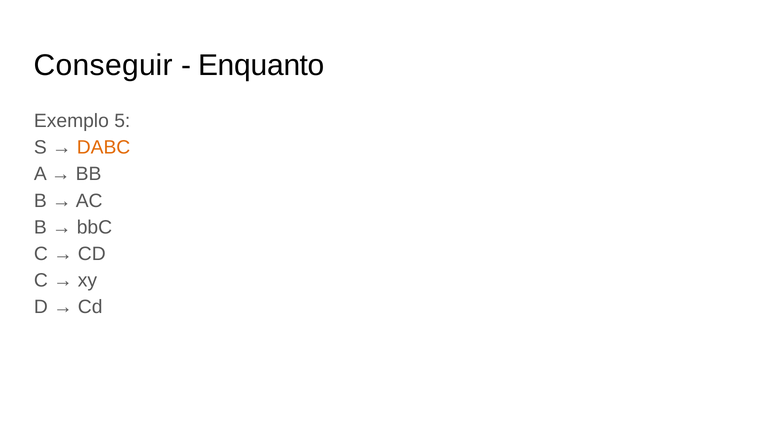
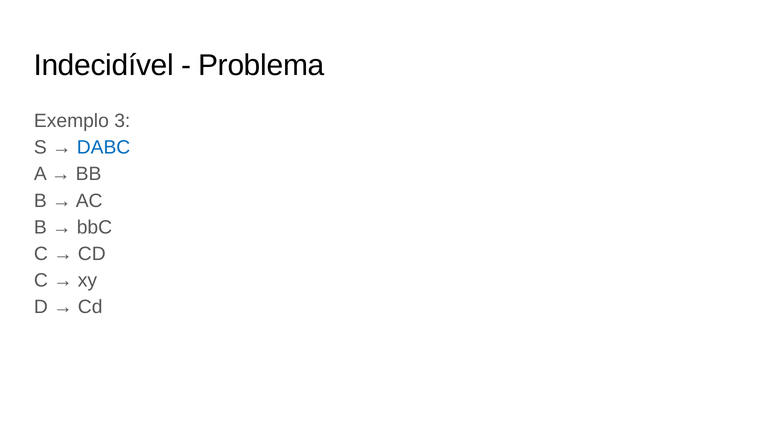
Conseguir: Conseguir -> Indecidível (104, 65)
Enquanto: Enquanto -> Problema (261, 65)
5: 5 -> 3 (122, 121)
DABC colour: orange -> blue (104, 148)
